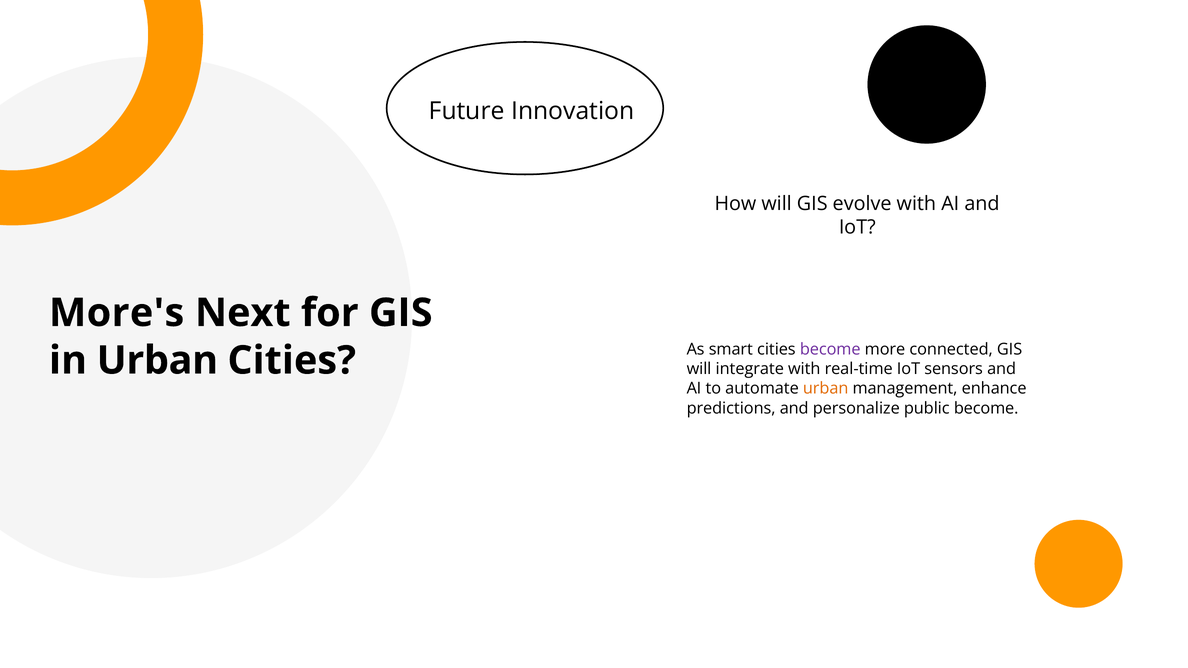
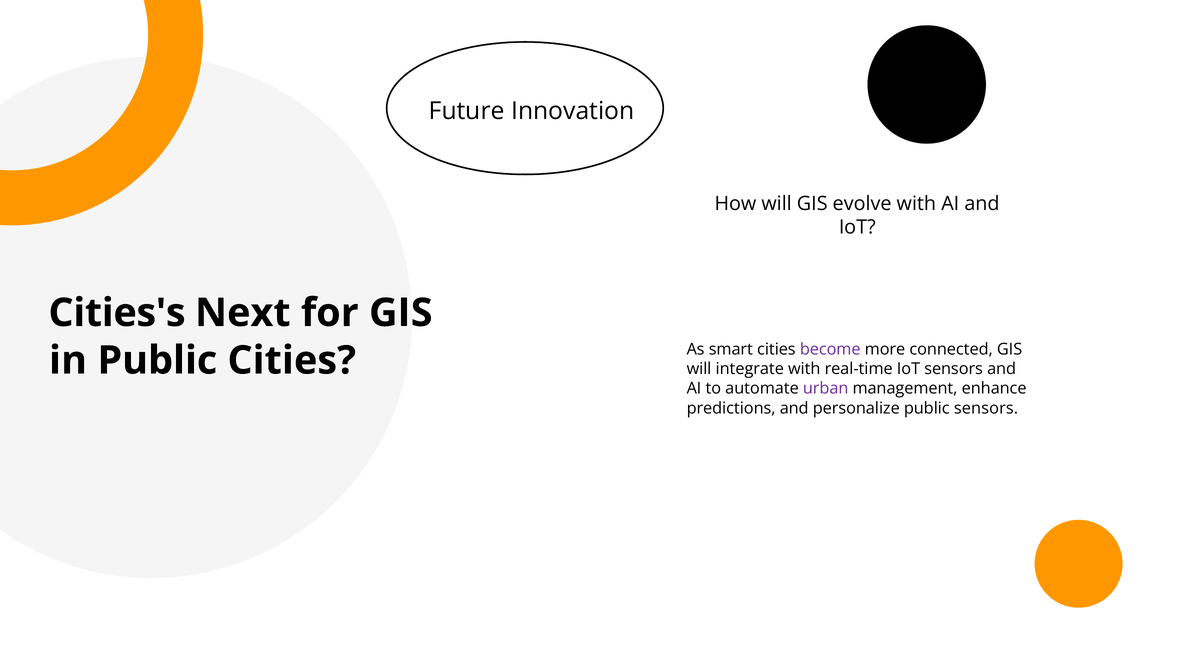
More's: More's -> Cities's (117, 313)
in Urban: Urban -> Public (157, 361)
urban colour: orange -> purple (826, 389)
public become: become -> sensors (986, 408)
